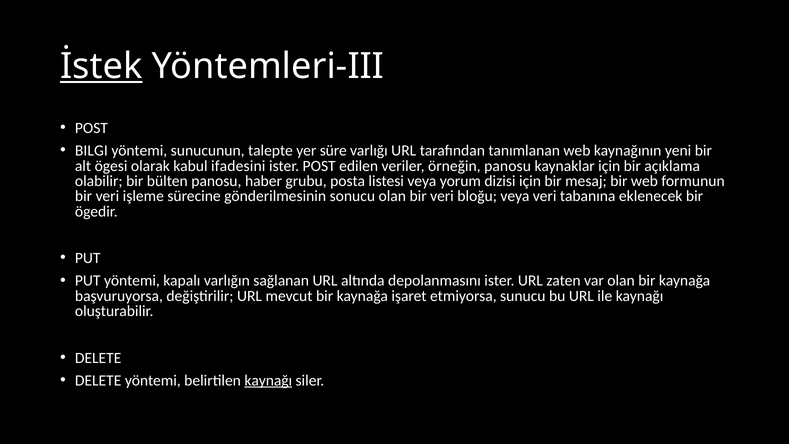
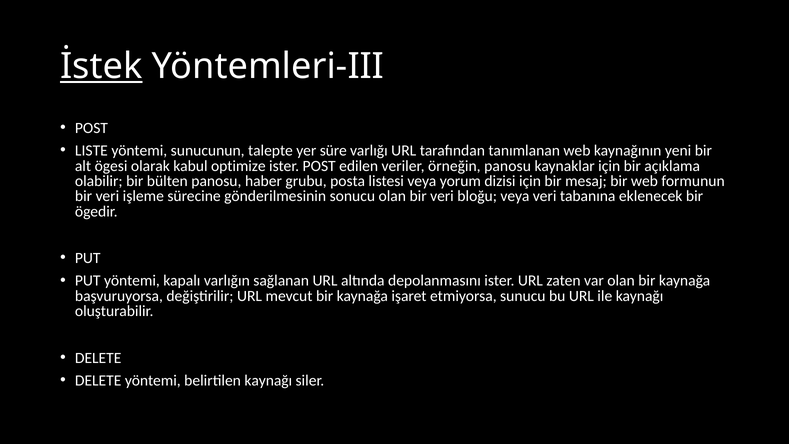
BILGI: BILGI -> LISTE (91, 151)
ifadesini: ifadesini -> optimize (238, 166)
kaynağı underline: present -> none (268, 380)
